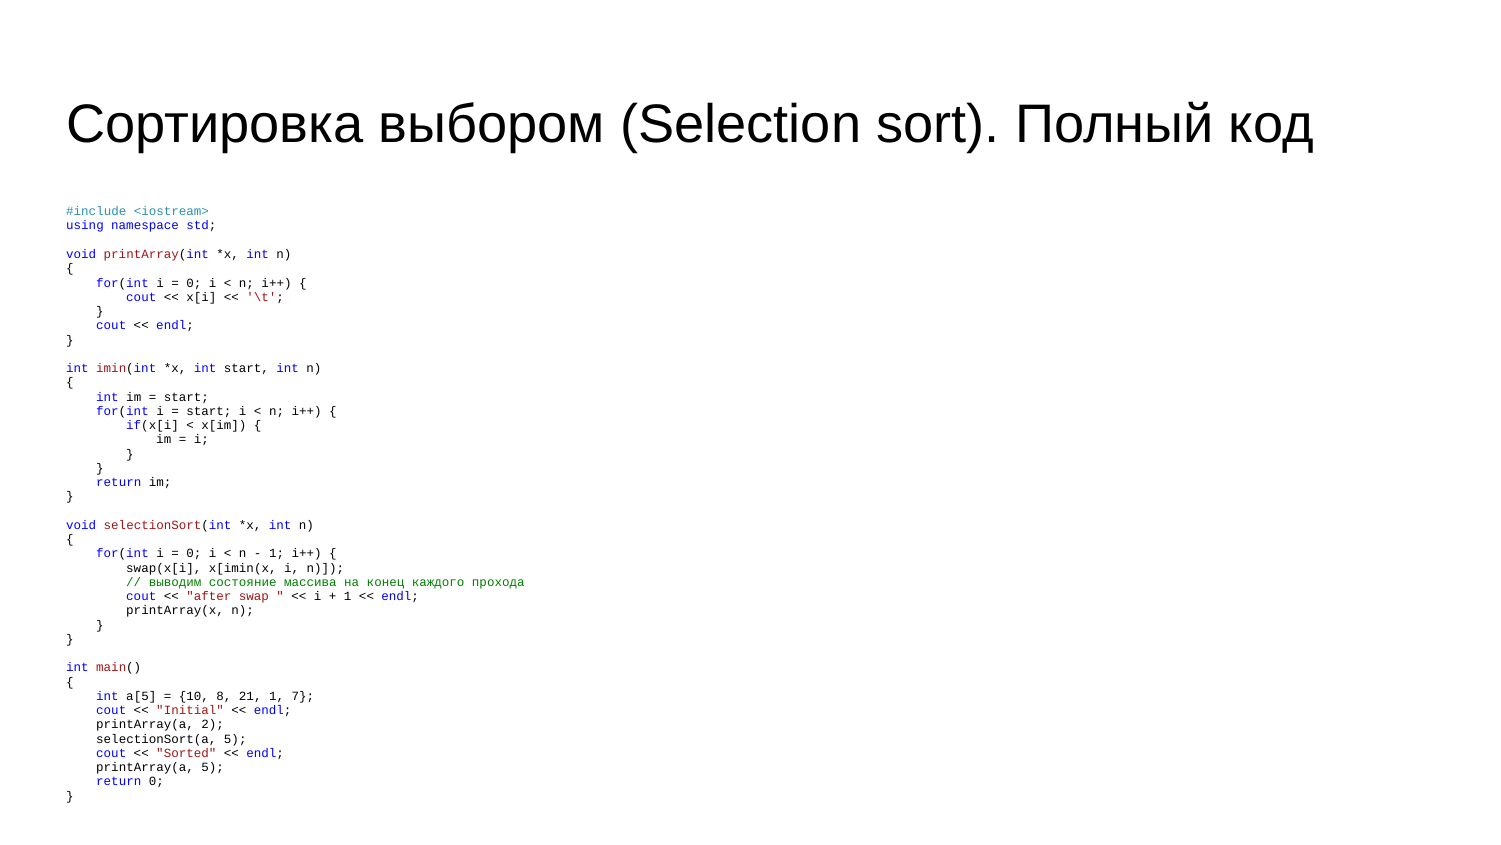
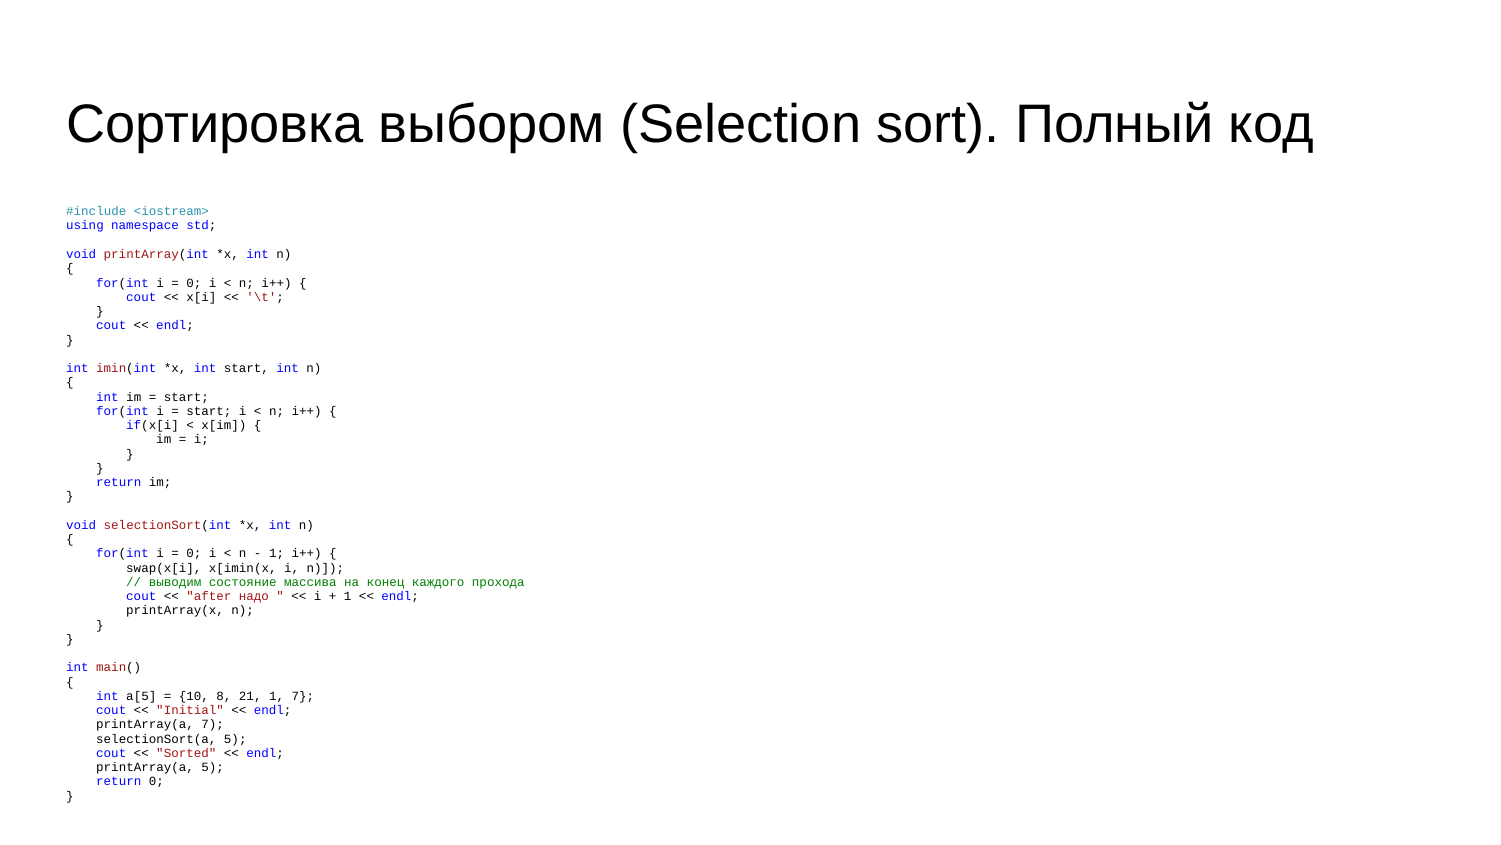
swap: swap -> надо (254, 596)
printArray(a 2: 2 -> 7 (213, 724)
